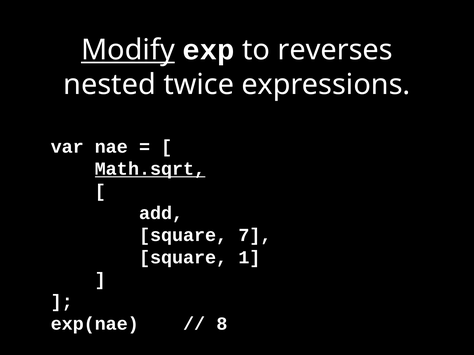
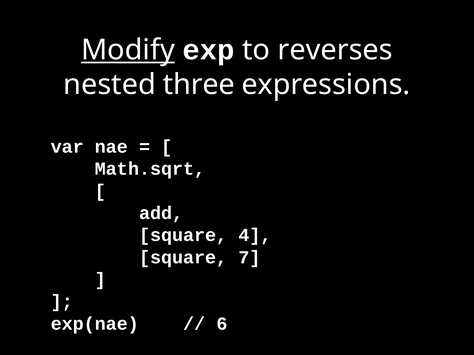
twice: twice -> three (199, 85)
Math.sqrt underline: present -> none (150, 169)
7: 7 -> 4 (255, 236)
1: 1 -> 7 (249, 258)
8: 8 -> 6 (222, 324)
